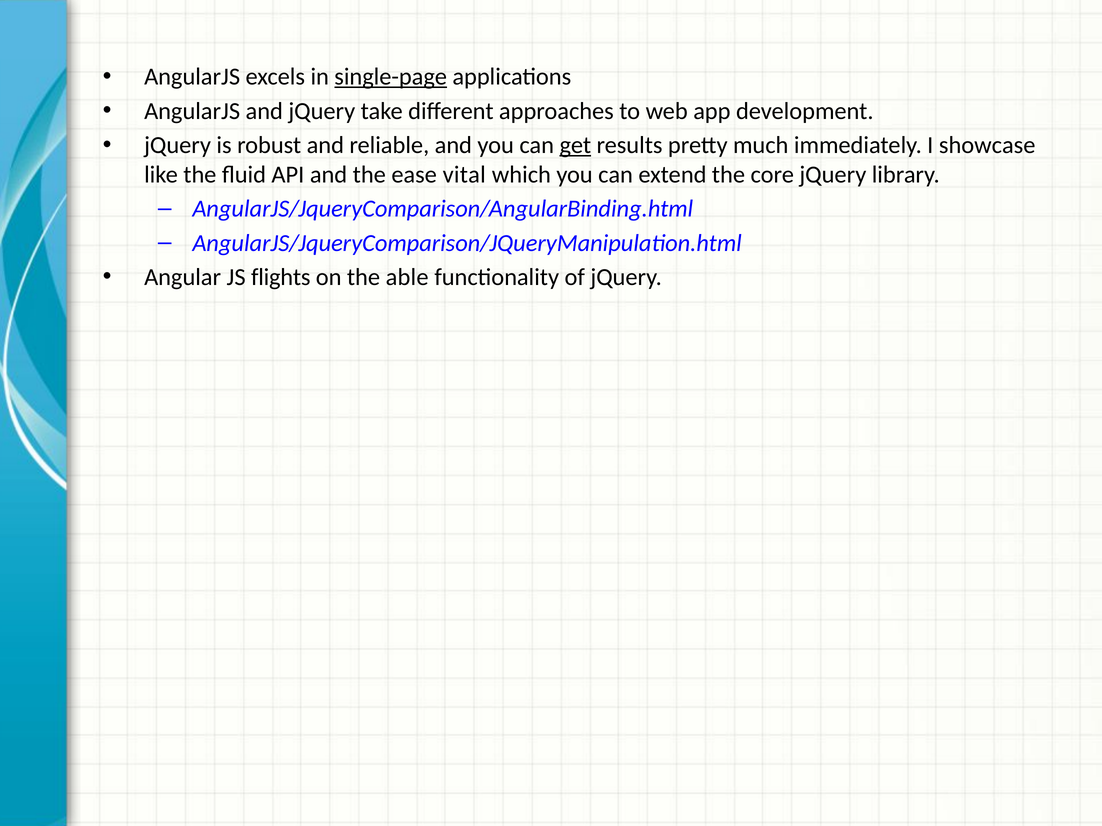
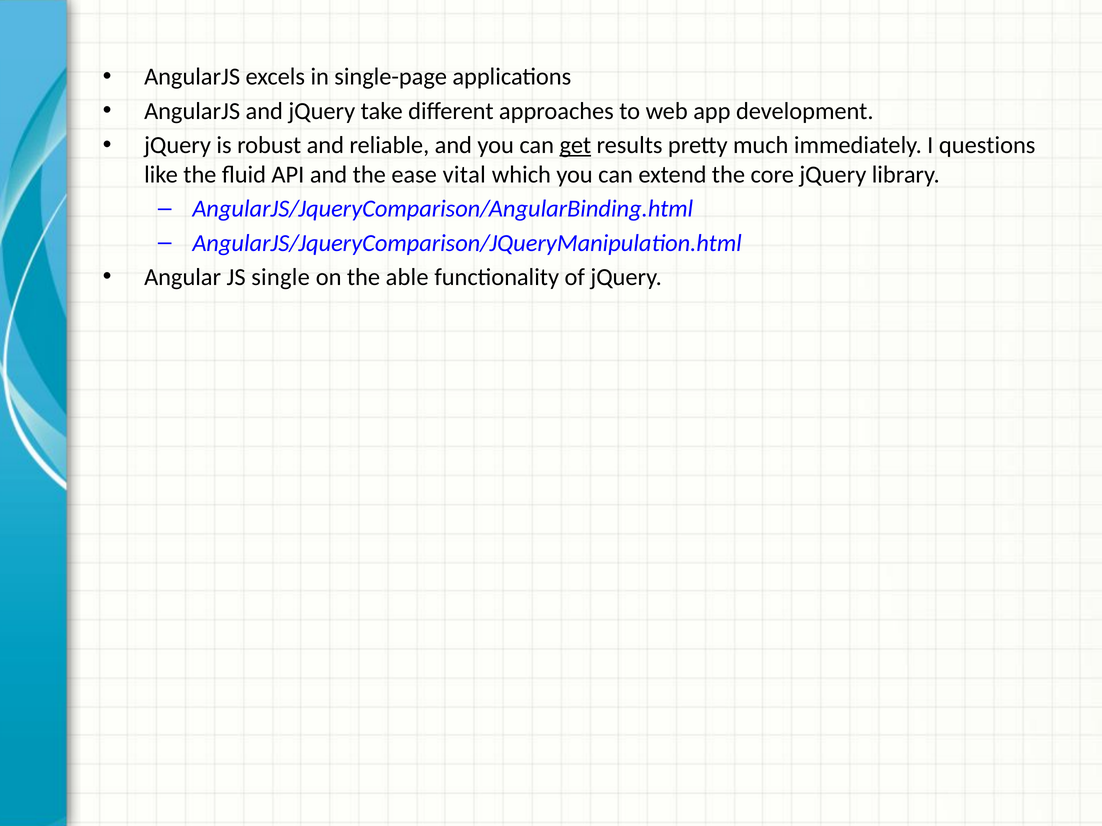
single-page underline: present -> none (391, 77)
showcase: showcase -> questions (987, 145)
flights: flights -> single (281, 277)
